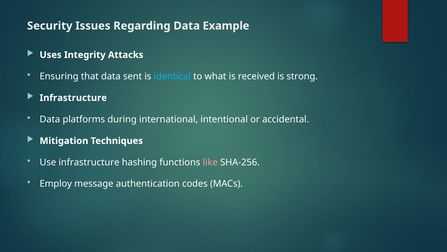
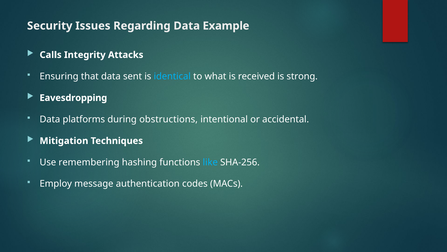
Uses: Uses -> Calls (51, 55)
Infrastructure: Infrastructure -> Eavesdropping (73, 98)
international: international -> obstructions (169, 119)
Use infrastructure: infrastructure -> remembering (89, 162)
like colour: pink -> light blue (210, 162)
